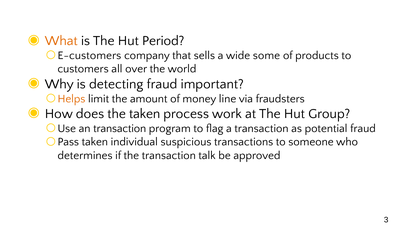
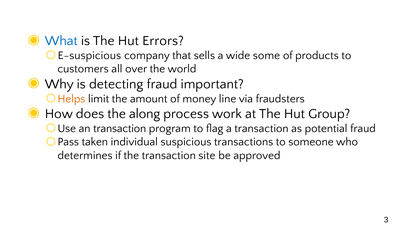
What colour: orange -> blue (61, 41)
Period: Period -> Errors (163, 41)
E-customers: E-customers -> E-suspicious (89, 55)
the taken: taken -> along (145, 114)
talk: talk -> site (207, 156)
